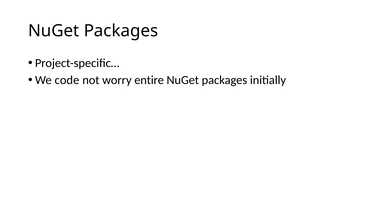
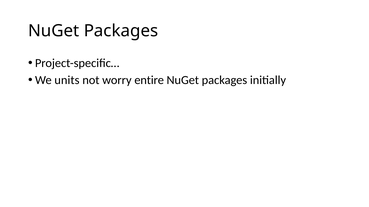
code: code -> units (67, 80)
